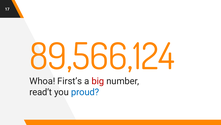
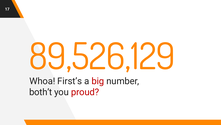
89,566,124: 89,566,124 -> 89,526,129 (102, 57)
read’t: read’t -> both’t (41, 92)
proud colour: blue -> red (85, 92)
